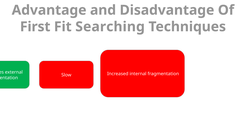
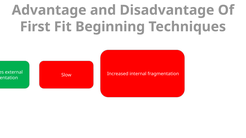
Searching: Searching -> Beginning (110, 27)
